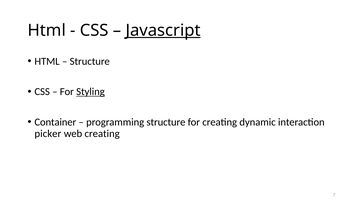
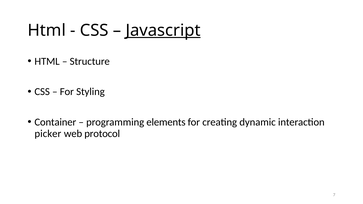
Styling underline: present -> none (90, 92)
programming structure: structure -> elements (166, 122)
web creating: creating -> protocol (102, 134)
